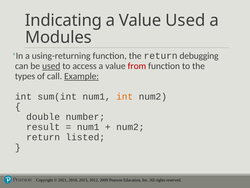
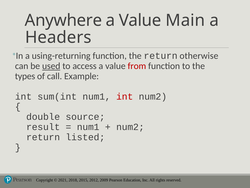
Indicating: Indicating -> Anywhere (63, 20)
Value Used: Used -> Main (185, 20)
Modules: Modules -> Headers (58, 37)
debugging: debugging -> otherwise (199, 56)
Example underline: present -> none (82, 76)
int colour: orange -> red (125, 96)
number: number -> source (85, 117)
